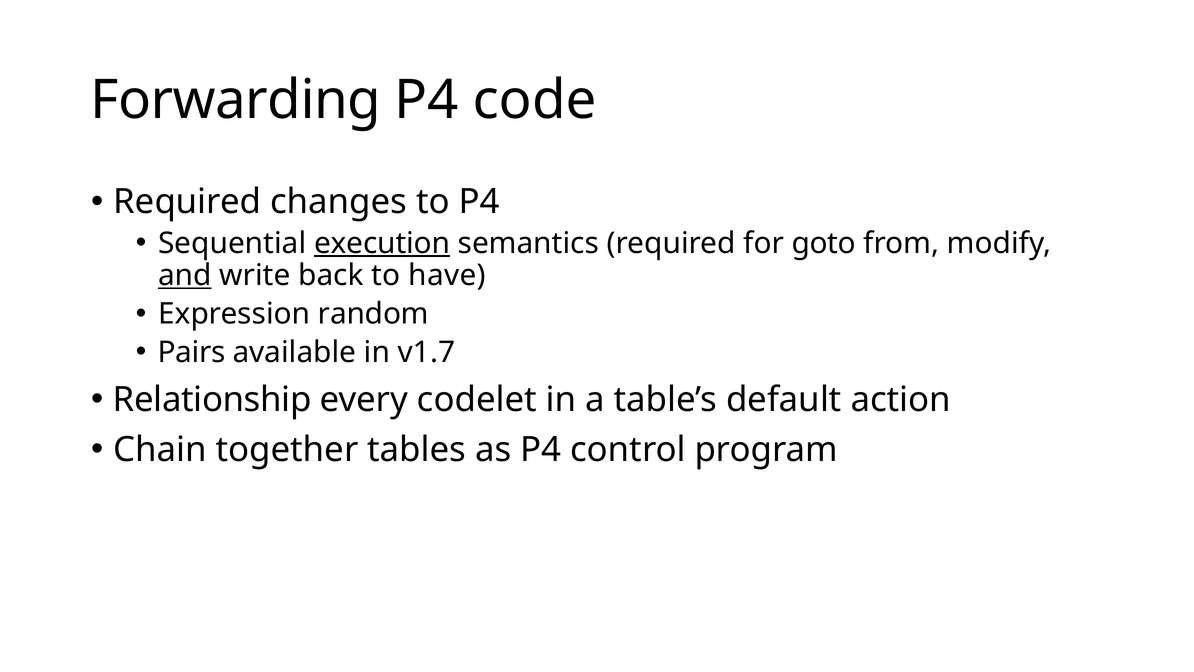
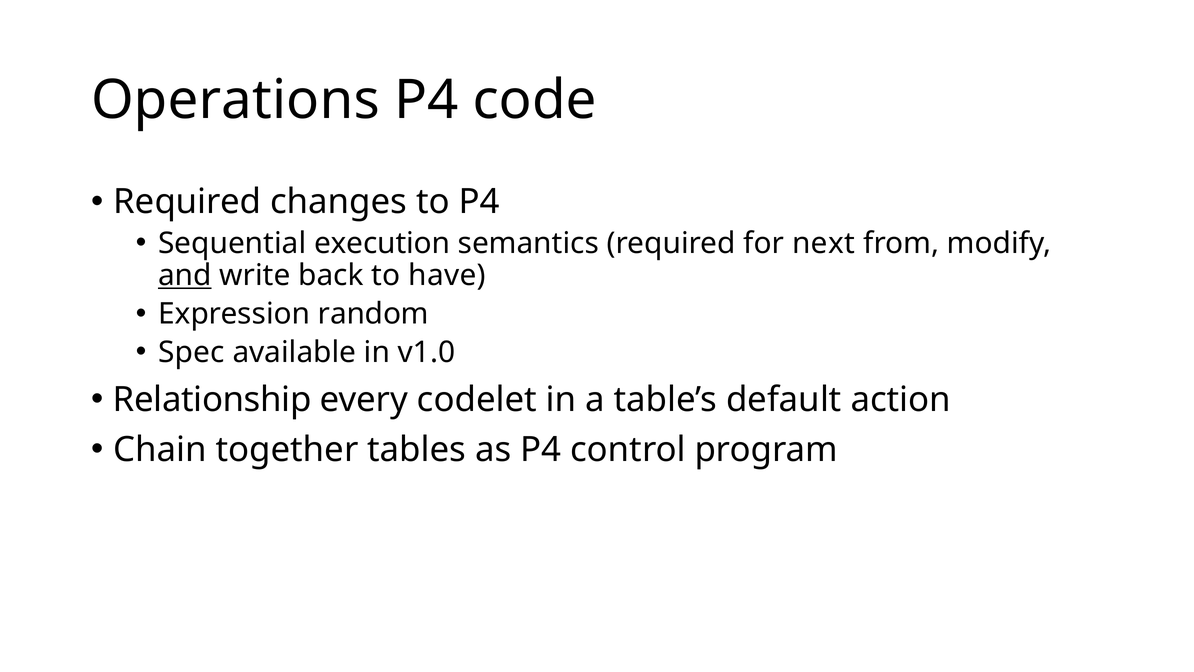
Forwarding: Forwarding -> Operations (235, 100)
execution underline: present -> none (382, 243)
goto: goto -> next (824, 243)
Pairs: Pairs -> Spec (191, 352)
v1.7: v1.7 -> v1.0 (426, 352)
